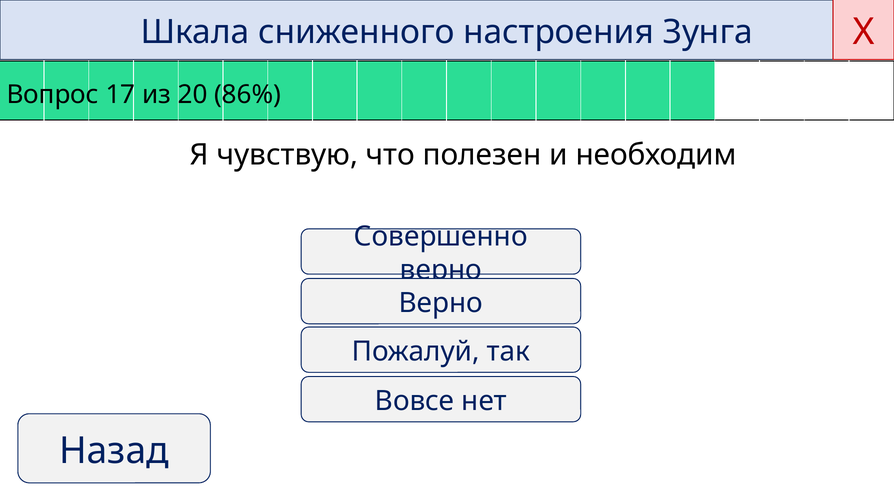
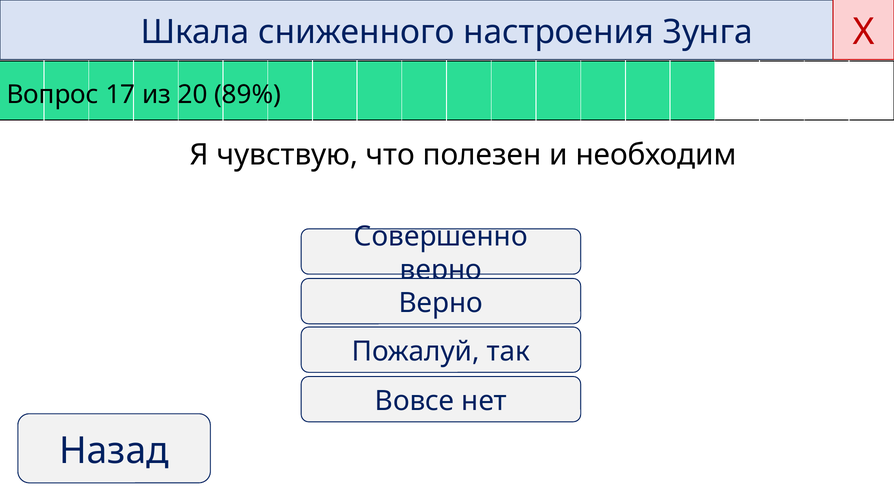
86%: 86% -> 89% (248, 95)
